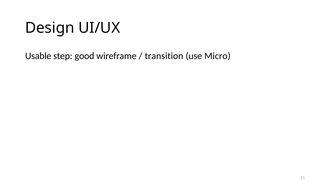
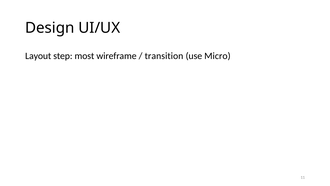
Usable: Usable -> Layout (38, 56)
good: good -> most (84, 56)
